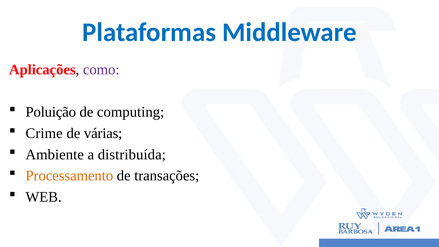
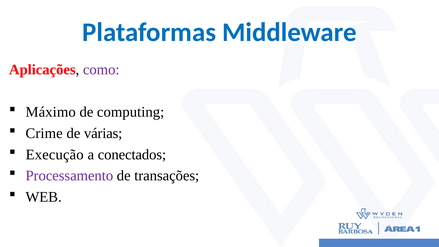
Poluição: Poluição -> Máximo (51, 112)
Ambiente: Ambiente -> Execução (55, 155)
distribuída: distribuída -> conectados (132, 155)
Processamento colour: orange -> purple (69, 176)
